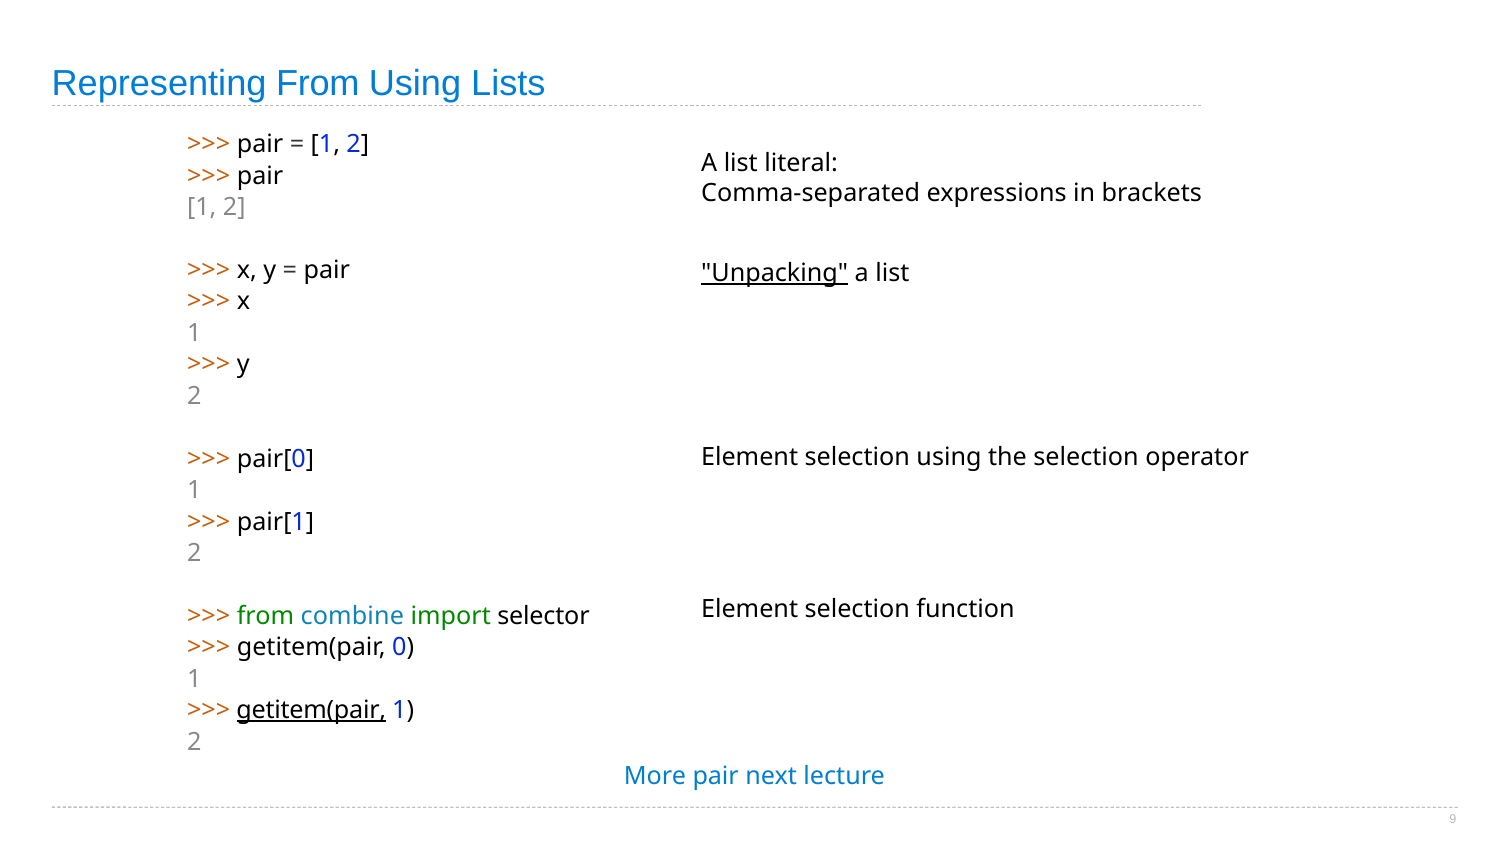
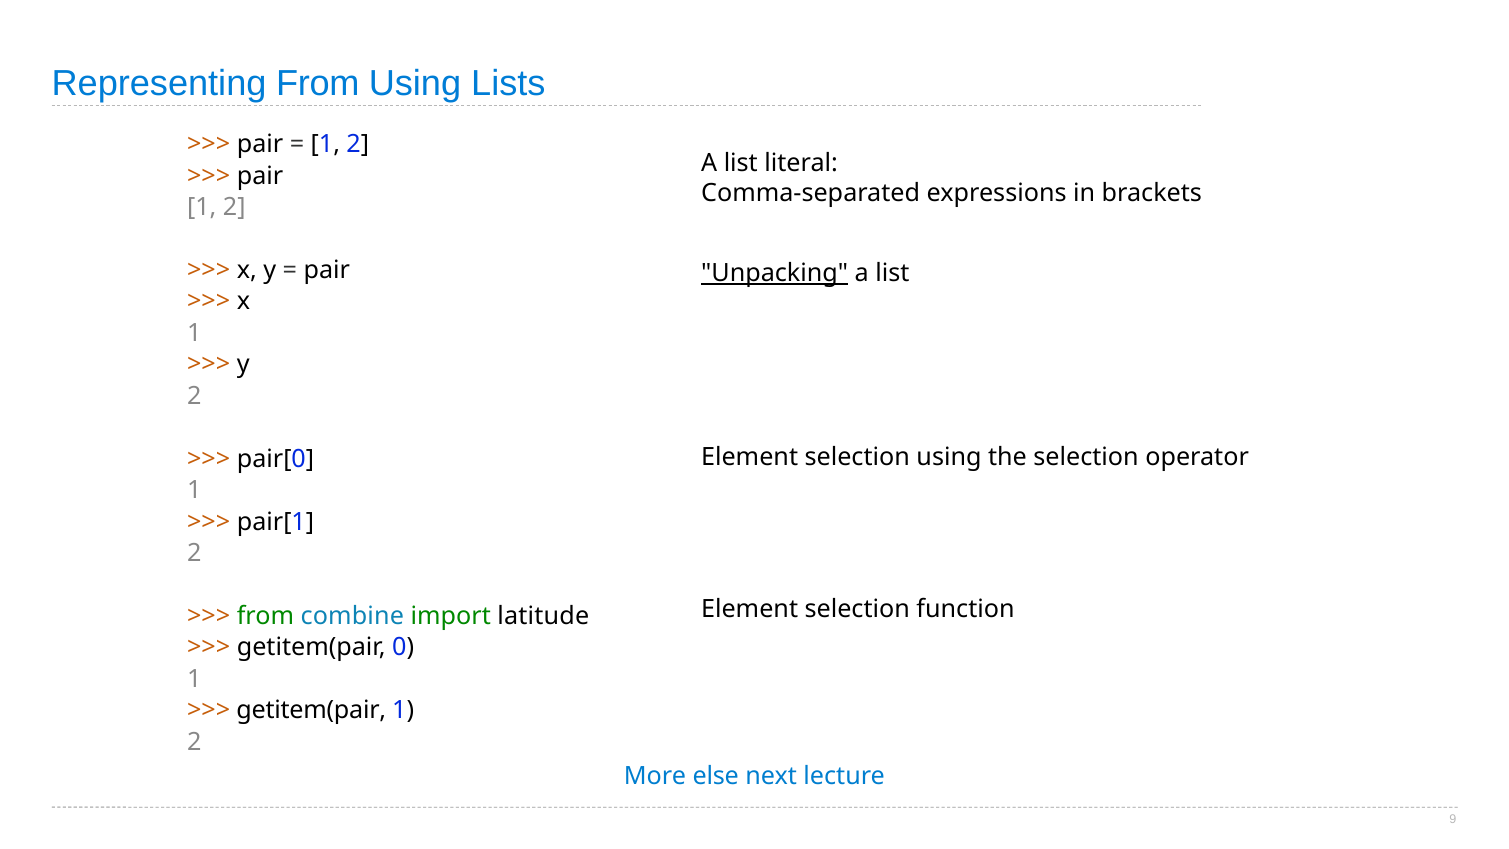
selector: selector -> latitude (543, 616)
getitem(pair underline: present -> none (311, 710)
More pair: pair -> else (716, 776)
